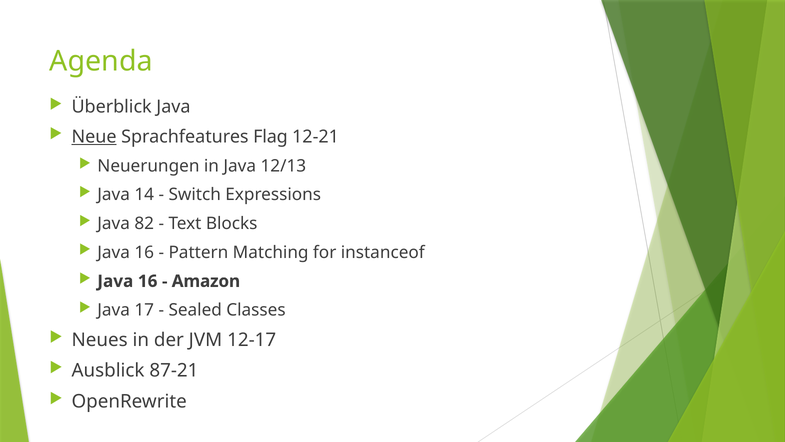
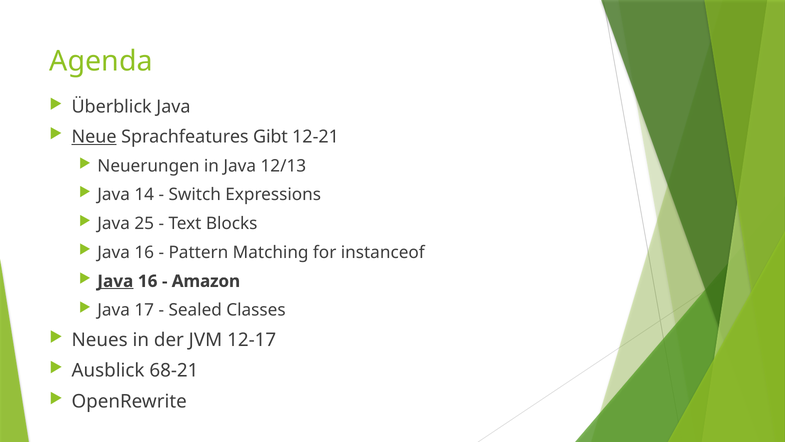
Flag: Flag -> Gibt (270, 137)
82: 82 -> 25 (144, 223)
Java underline: none -> present (115, 281)
87-21: 87-21 -> 68-21 (174, 370)
